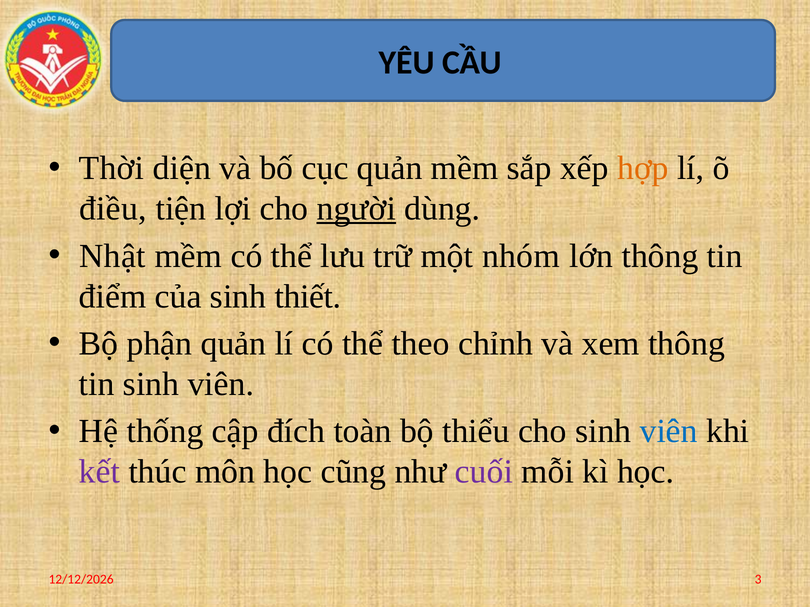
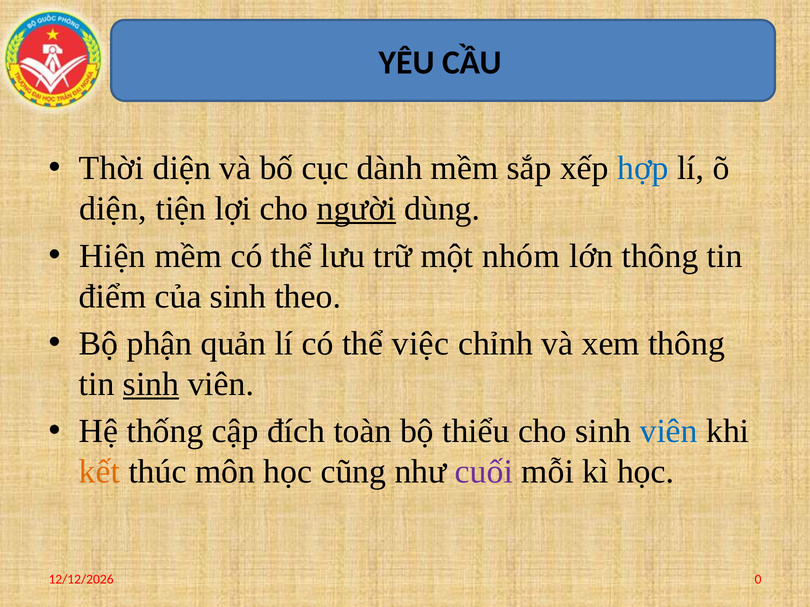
cục quản: quản -> dành (390, 168)
hợp colour: orange -> blue (643, 168)
điều: điều -> diện (113, 209)
Nhật: Nhật -> Hiện (113, 256)
thiết: thiết -> theo (308, 297)
theo: theo -> việc (420, 344)
sinh underline: none -> present (151, 384)
kết colour: purple -> orange (100, 472)
3: 3 -> 0 (758, 580)
